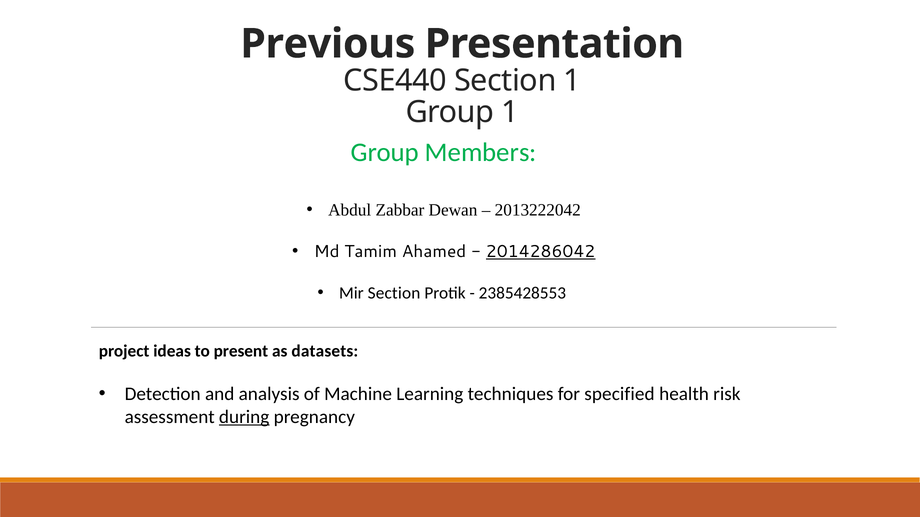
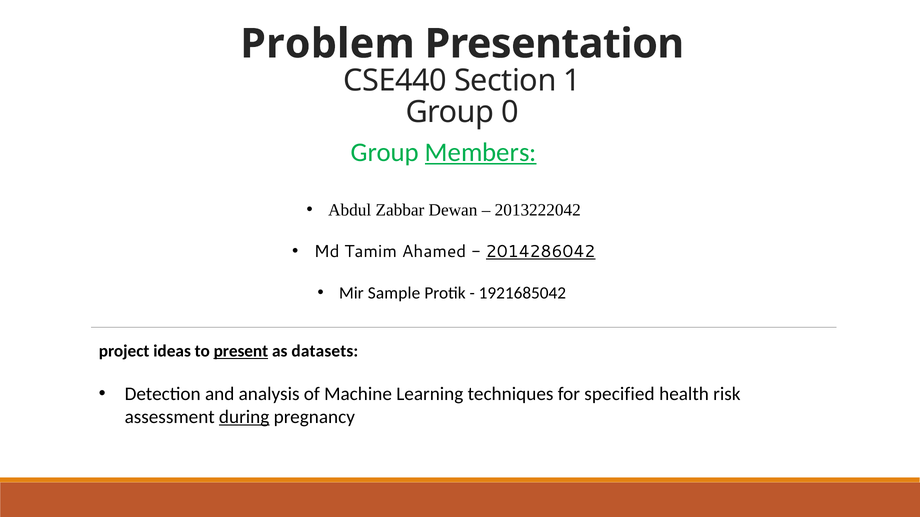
Previous: Previous -> Problem (328, 44)
Group 1: 1 -> 0 (510, 112)
Members underline: none -> present (481, 152)
Mir Section: Section -> Sample (394, 293)
2385428553: 2385428553 -> 1921685042 (522, 293)
present underline: none -> present (241, 352)
